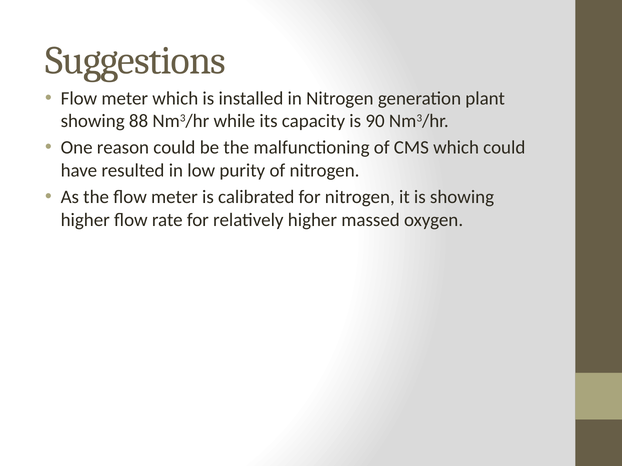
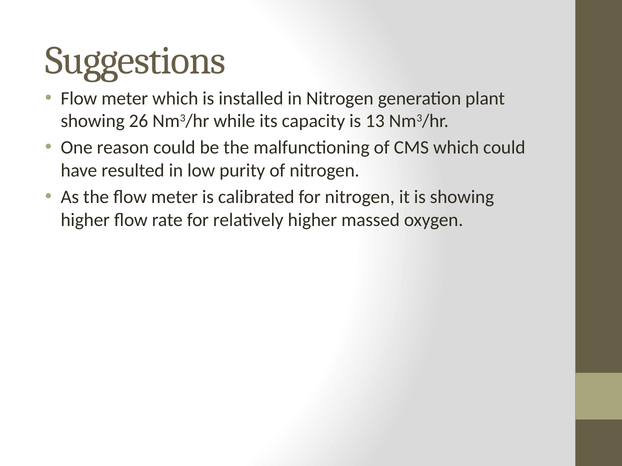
88: 88 -> 26 (139, 121)
90: 90 -> 13 (375, 121)
